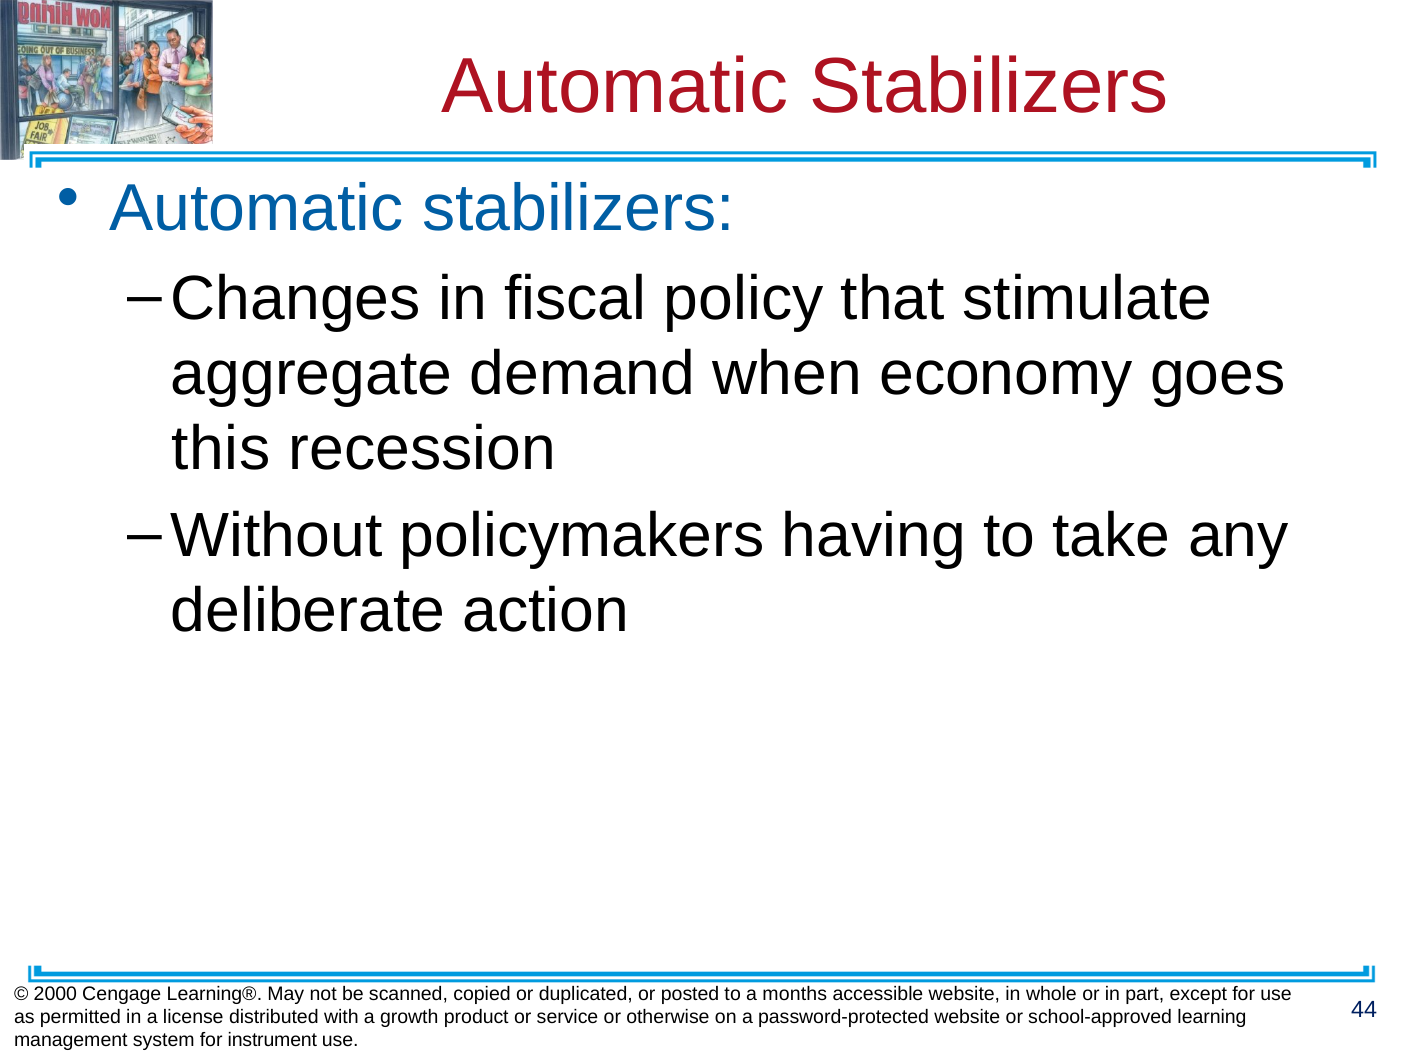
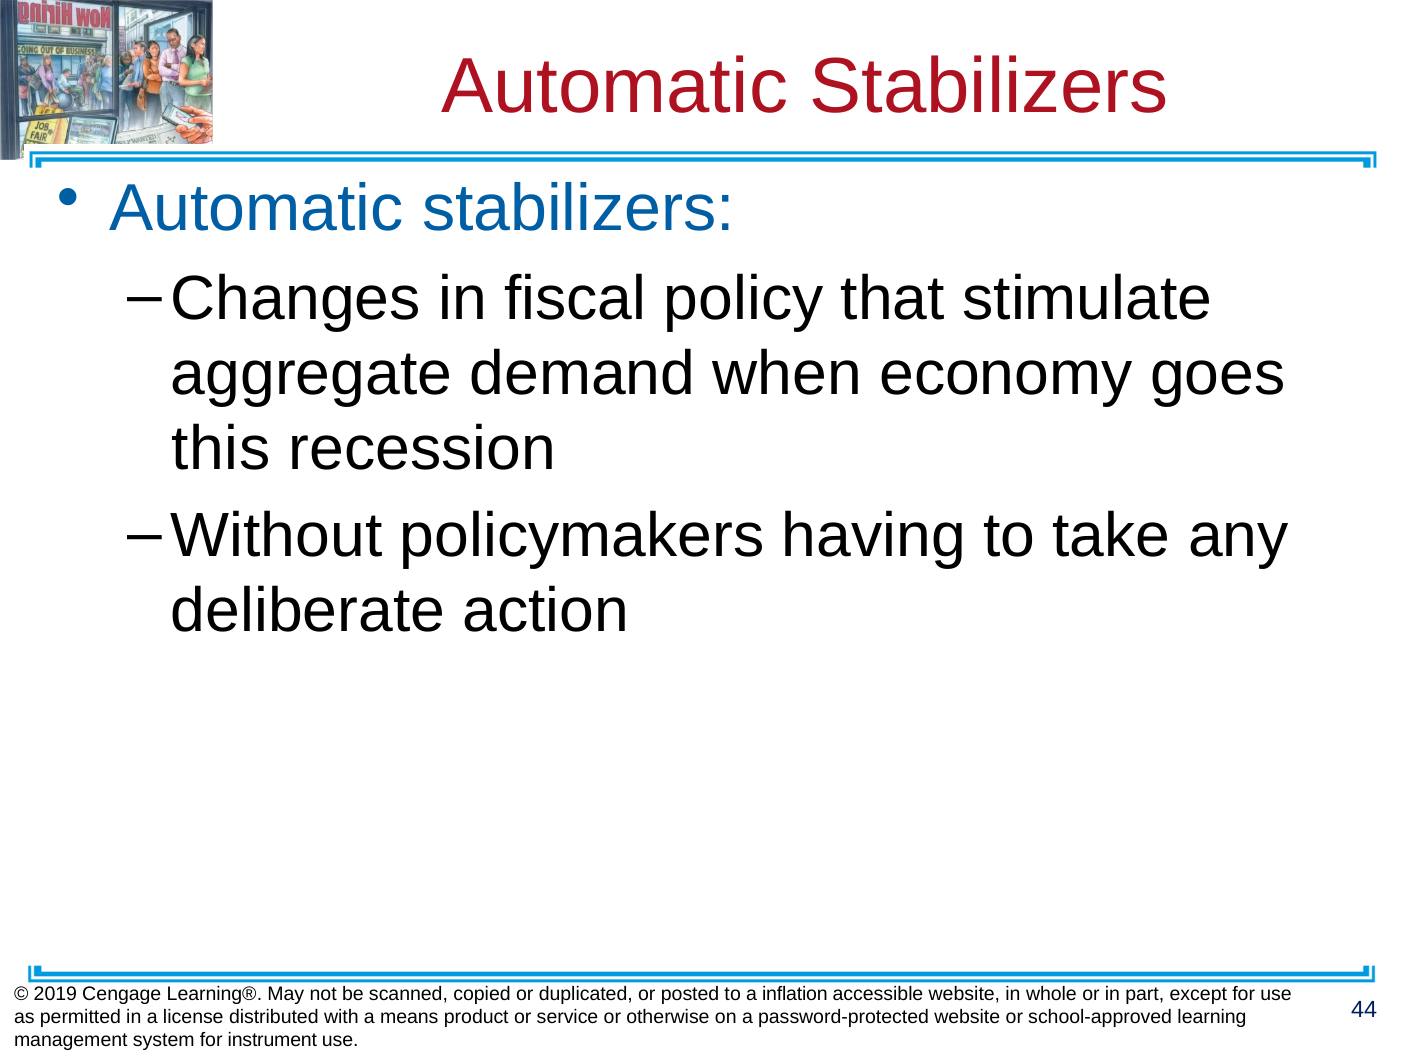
2000: 2000 -> 2019 (55, 993)
months: months -> inflation (795, 993)
growth: growth -> means (409, 1017)
